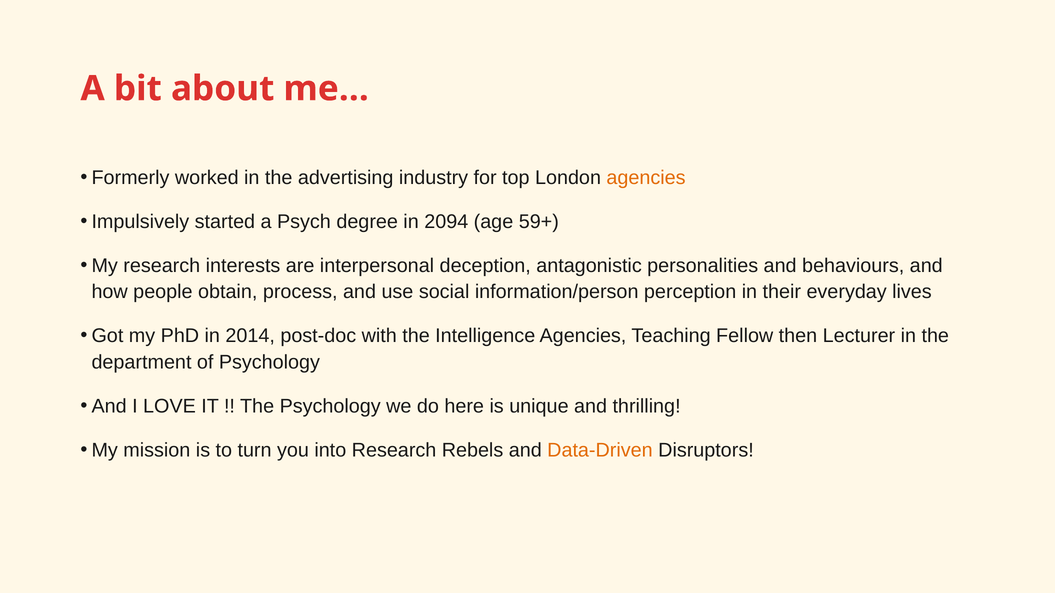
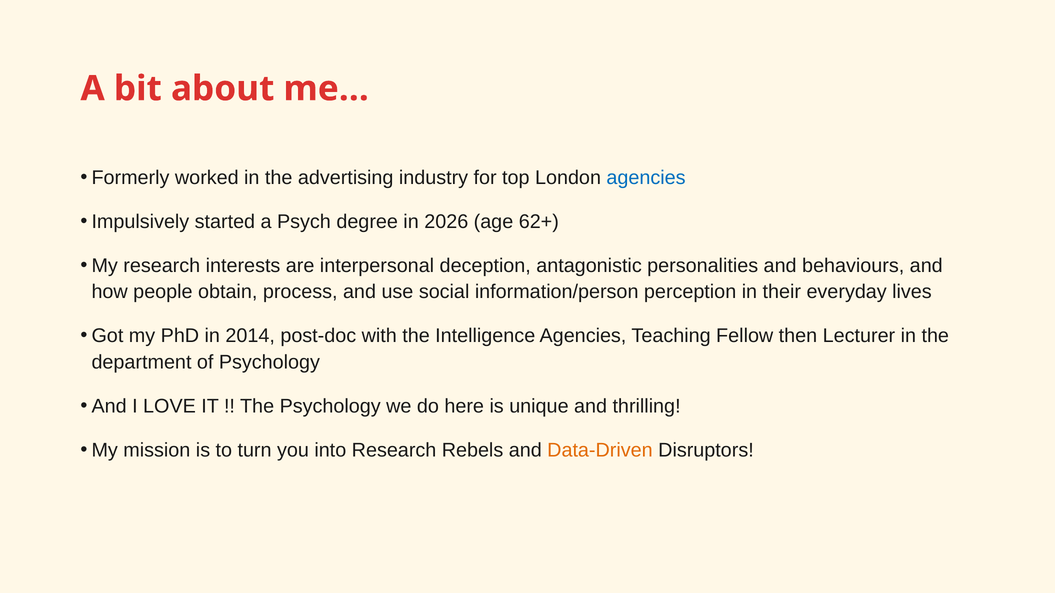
agencies colour: orange -> blue (646, 178)
2094: 2094 -> 2026 (446, 222)
59+: 59+ -> 62+ (539, 222)
